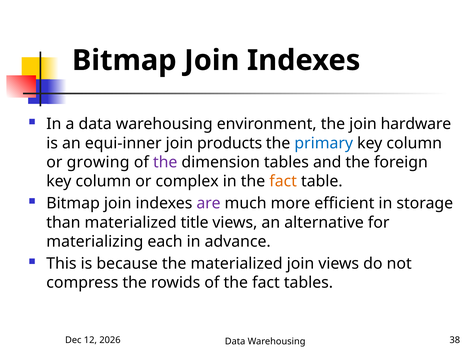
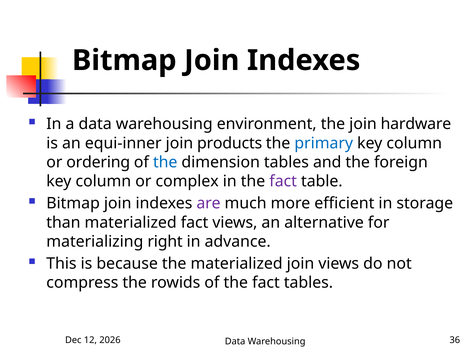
growing: growing -> ordering (98, 162)
the colour: purple -> blue (165, 162)
fact colour: orange -> purple (283, 181)
materialized title: title -> fact (195, 222)
each: each -> right (165, 241)
38: 38 -> 36 (455, 339)
